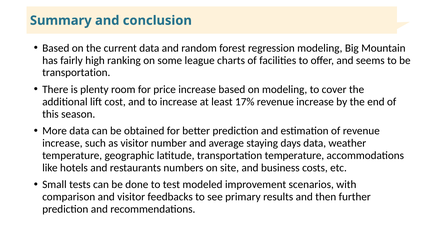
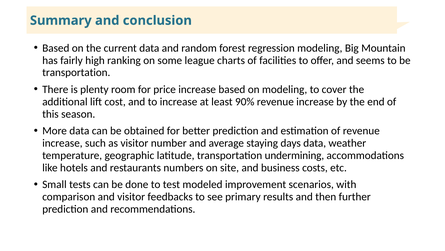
17%: 17% -> 90% (245, 101)
transportation temperature: temperature -> undermining (294, 155)
